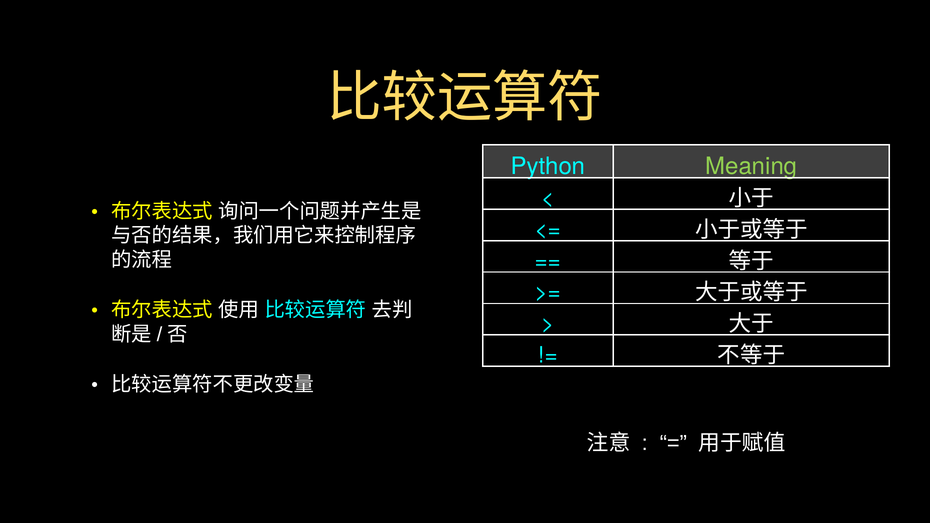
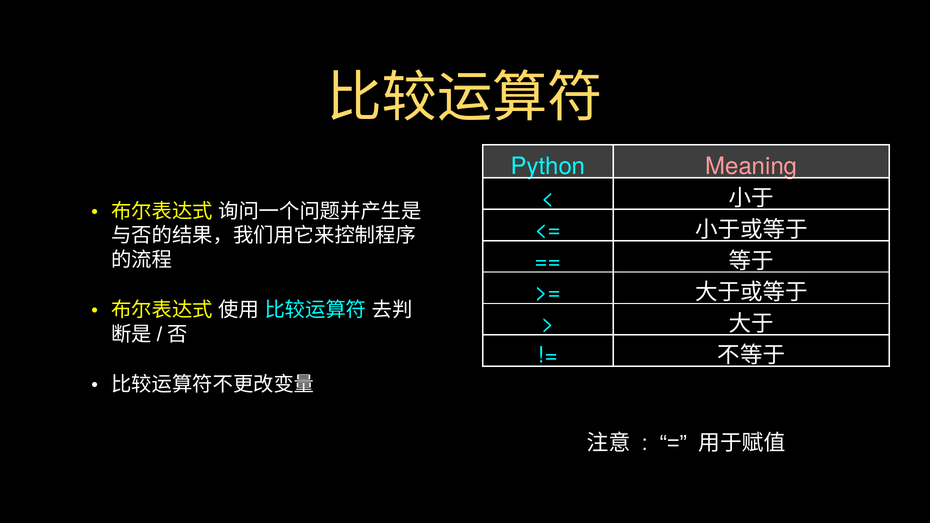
Meaning colour: light green -> pink (751, 167)
